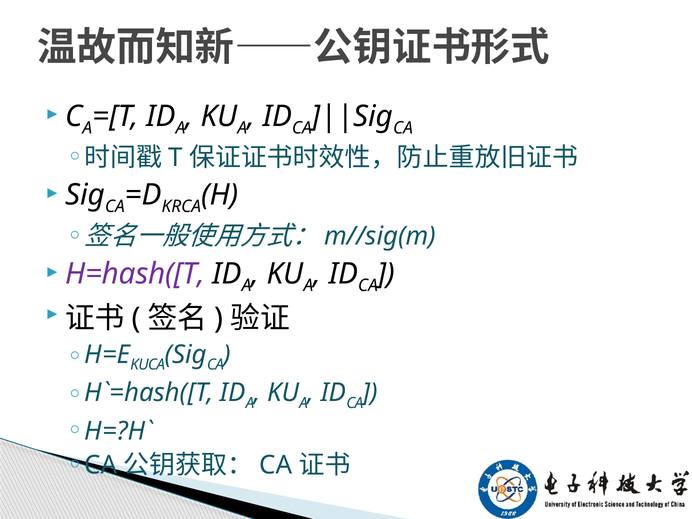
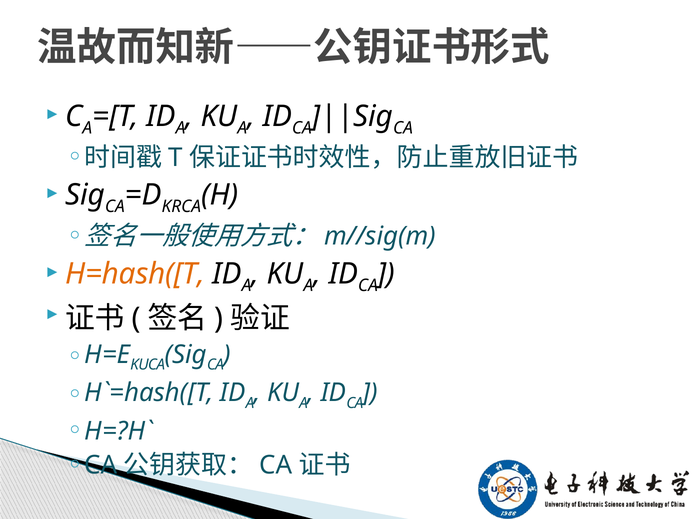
H=hash([T colour: purple -> orange (135, 274)
